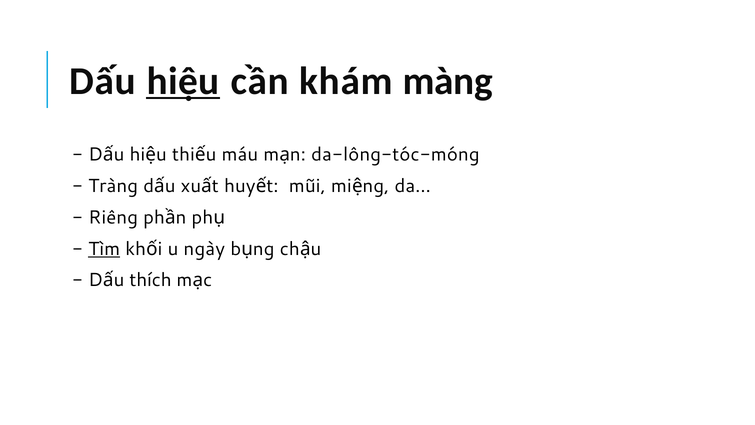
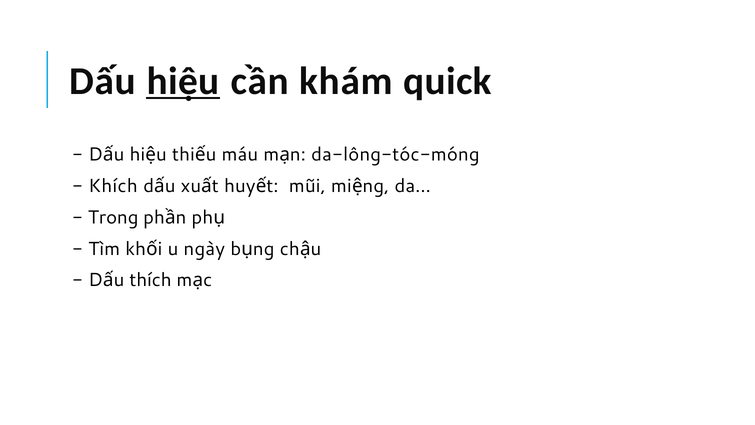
màng: màng -> quick (447, 81)
Tràng: Tràng -> Khích (113, 186)
Riêng: Riêng -> Trong (113, 217)
Tìm underline: present -> none (104, 249)
